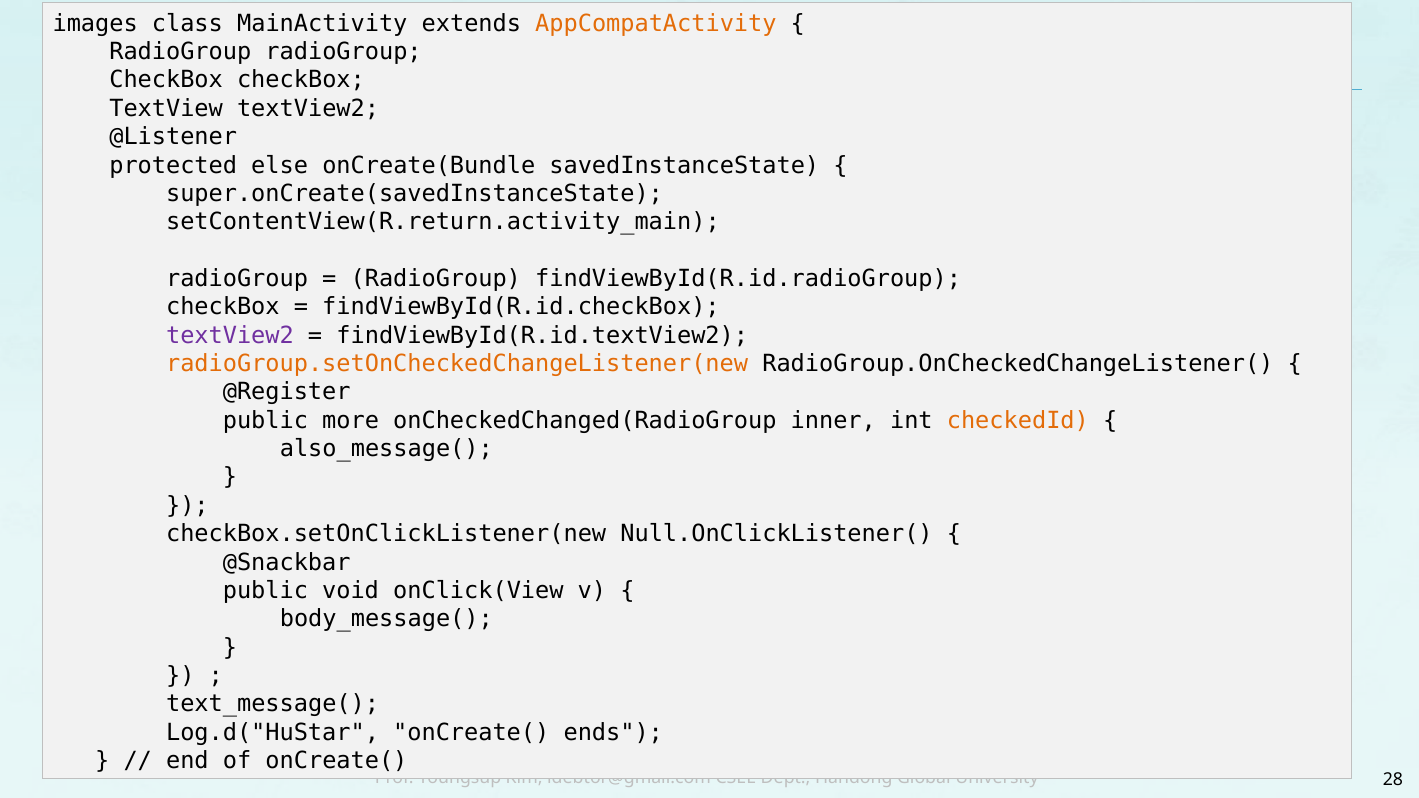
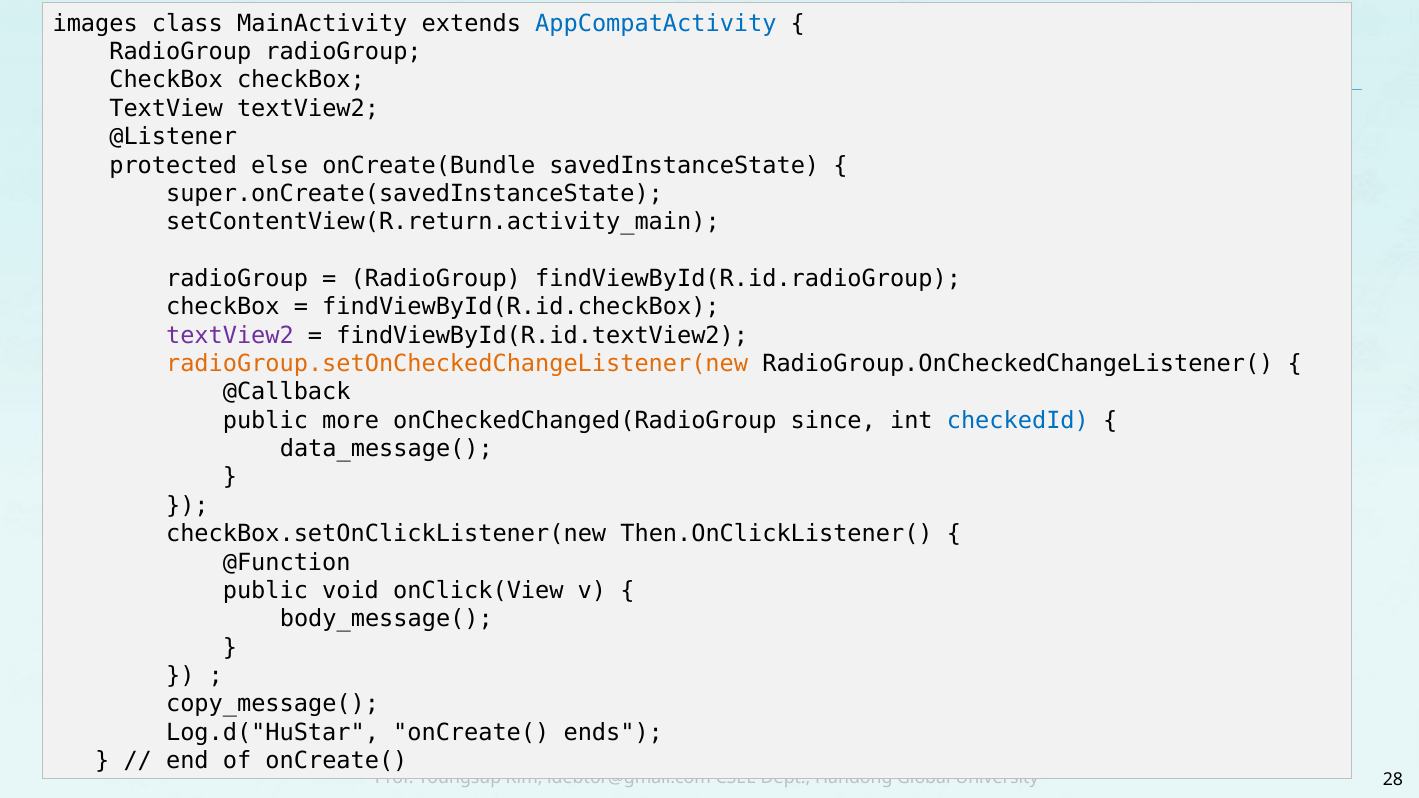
AppCompatActivity colour: orange -> blue (656, 23)
@Register: @Register -> @Callback (287, 392)
inner: inner -> since (833, 421)
checkedId colour: orange -> blue (1018, 421)
also_message(: also_message( -> data_message( (386, 449)
Null.OnClickListener(: Null.OnClickListener( -> Then.OnClickListener( (777, 534)
@Snackbar: @Snackbar -> @Function (287, 562)
text_message(: text_message( -> copy_message( (273, 704)
